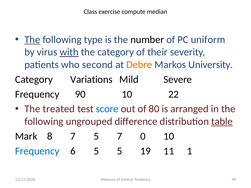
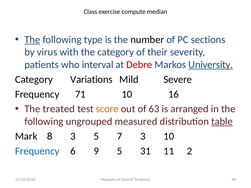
uniform: uniform -> sections (208, 40)
with underline: present -> none (69, 52)
second: second -> interval (98, 65)
Debre colour: orange -> red (139, 65)
University underline: none -> present (211, 65)
90: 90 -> 71 (80, 94)
22: 22 -> 16 (174, 94)
score colour: blue -> orange (107, 109)
80: 80 -> 63 (154, 109)
difference: difference -> measured (136, 122)
8 7: 7 -> 3 (73, 136)
7 0: 0 -> 3 (143, 136)
6 5: 5 -> 9 (96, 151)
19: 19 -> 31 (146, 151)
1: 1 -> 2 (189, 151)
